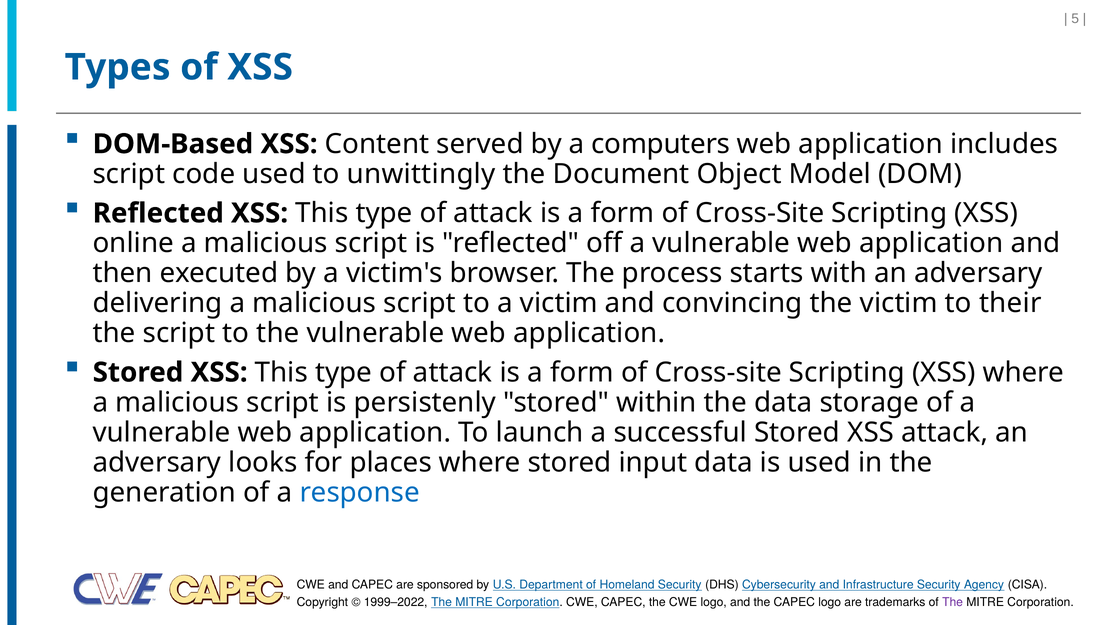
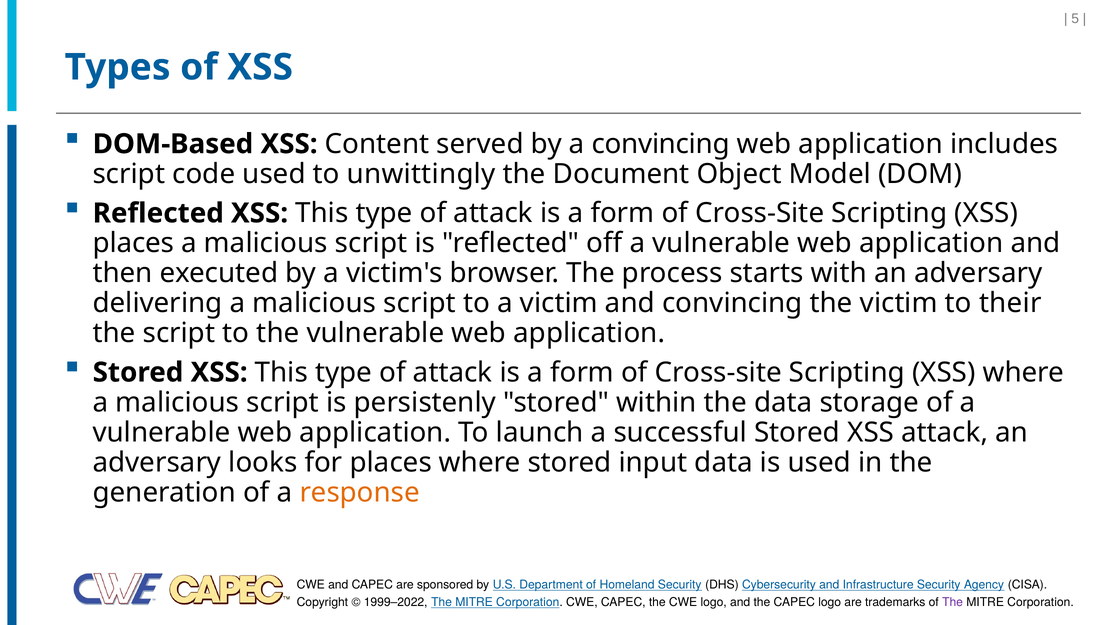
a computers: computers -> convincing (661, 144)
online: online -> places (133, 243)
response colour: blue -> orange (360, 493)
